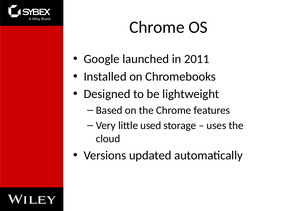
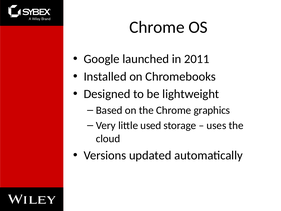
features: features -> graphics (212, 110)
